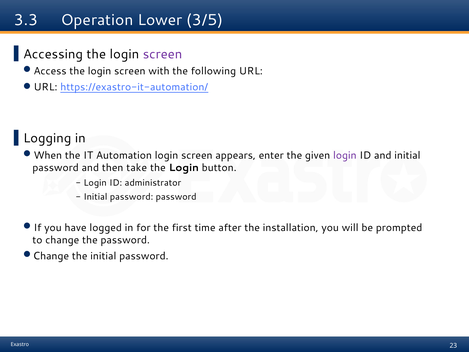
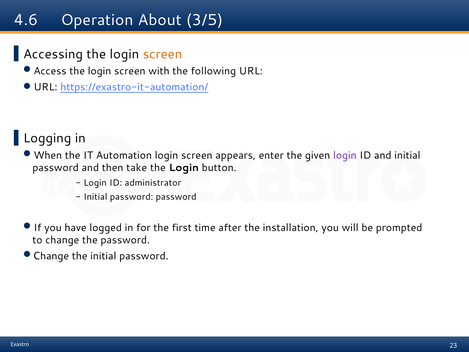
3.3: 3.3 -> 4.6 (26, 20)
Lower: Lower -> About (160, 20)
screen colour: purple -> orange (163, 54)
